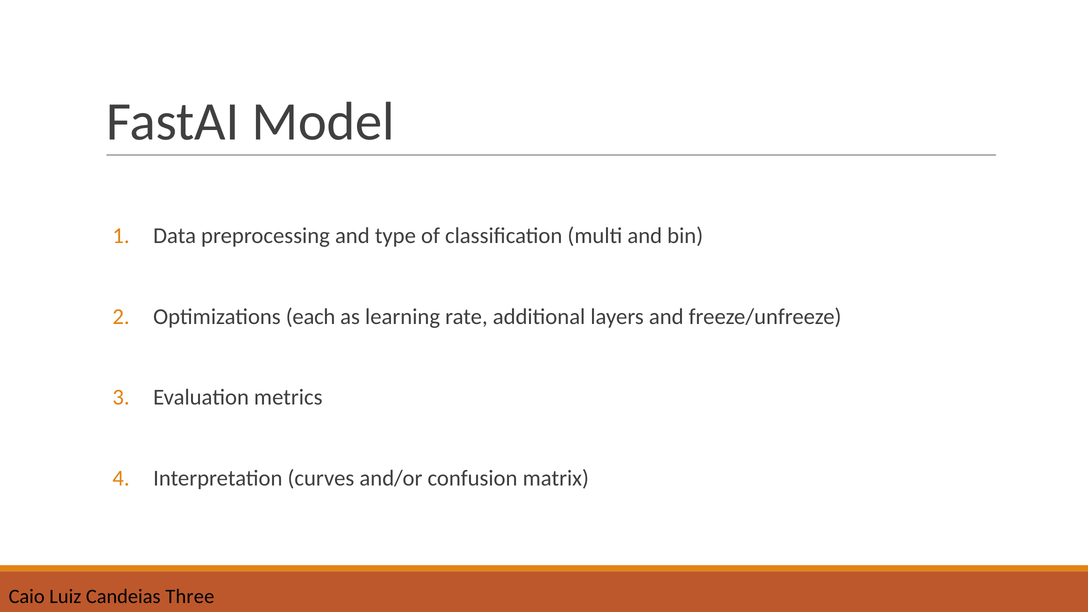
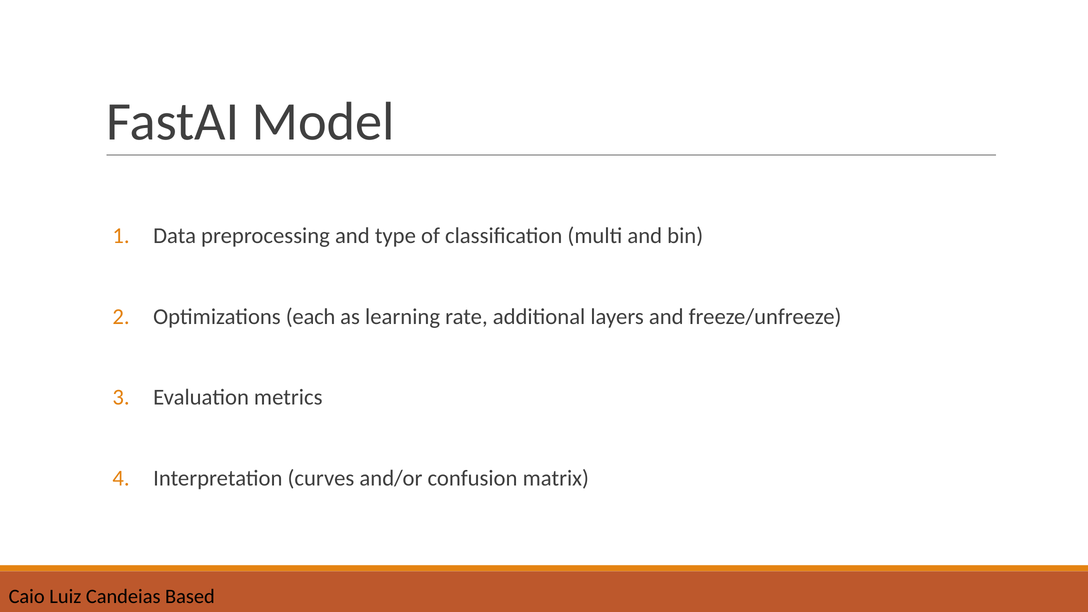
Three: Three -> Based (190, 597)
